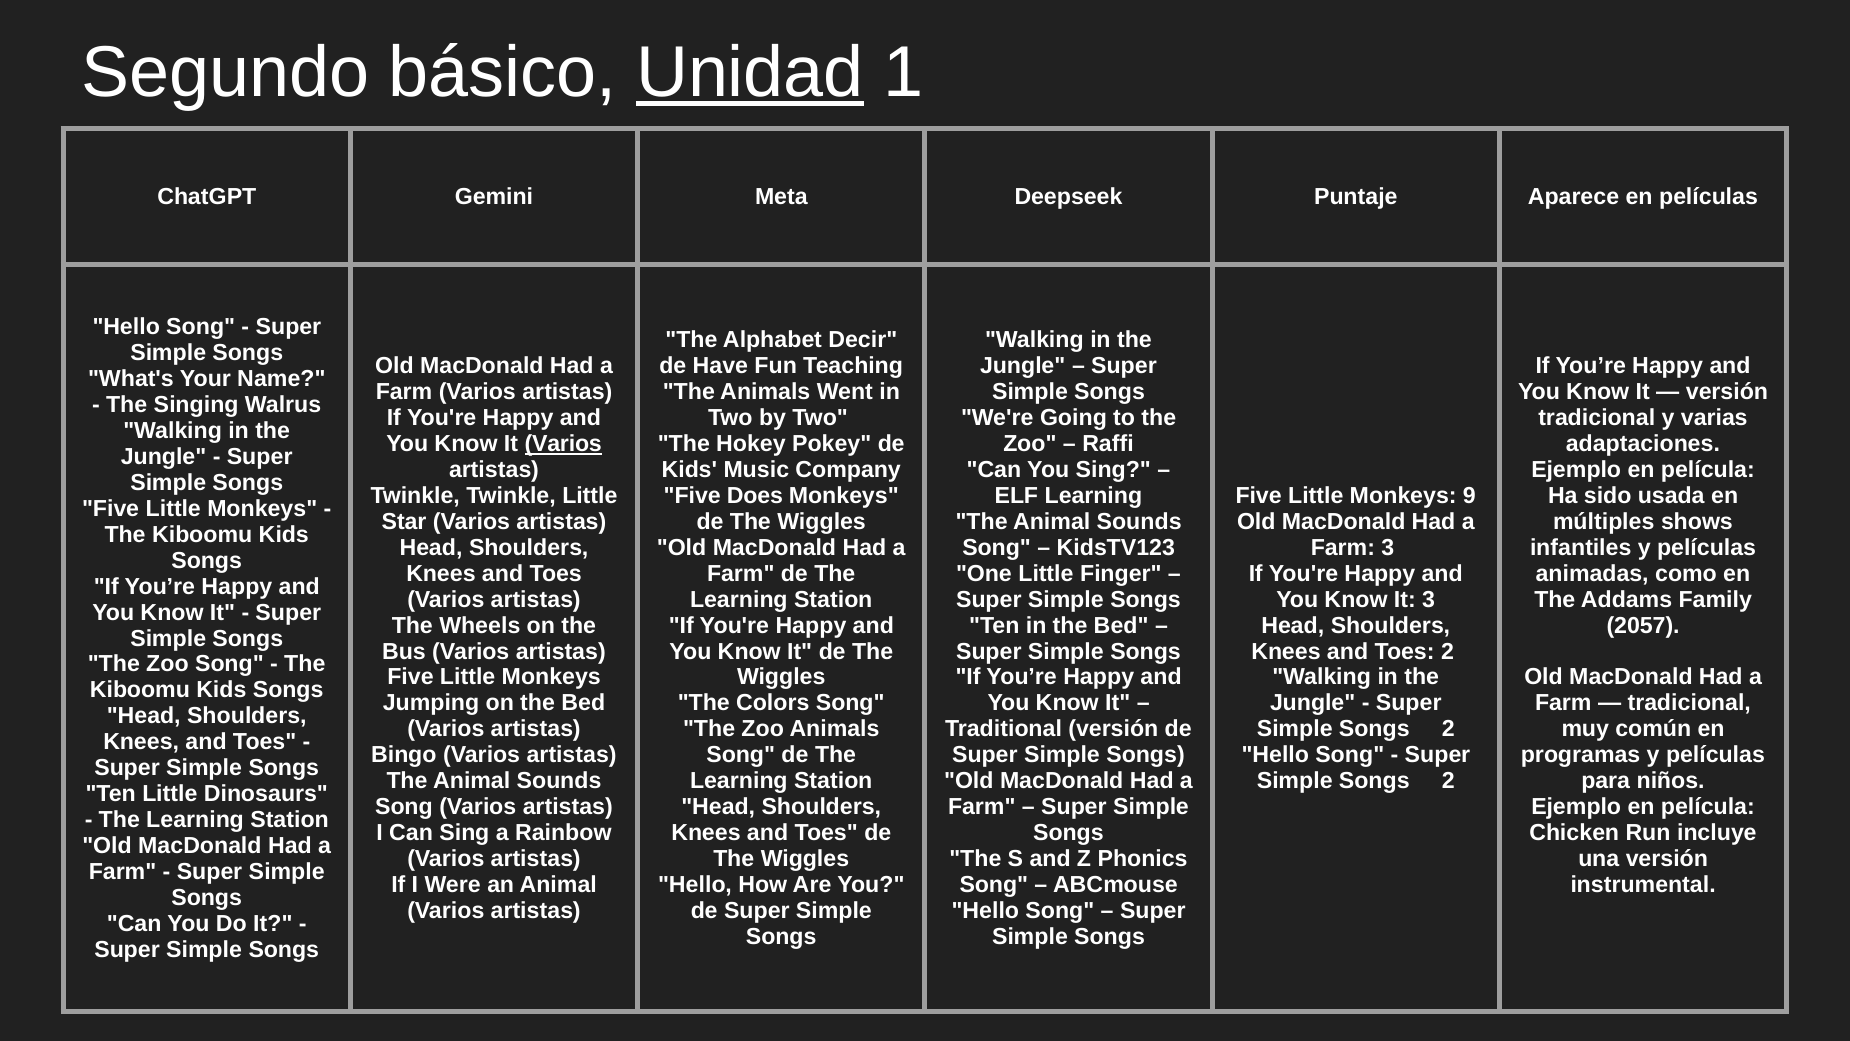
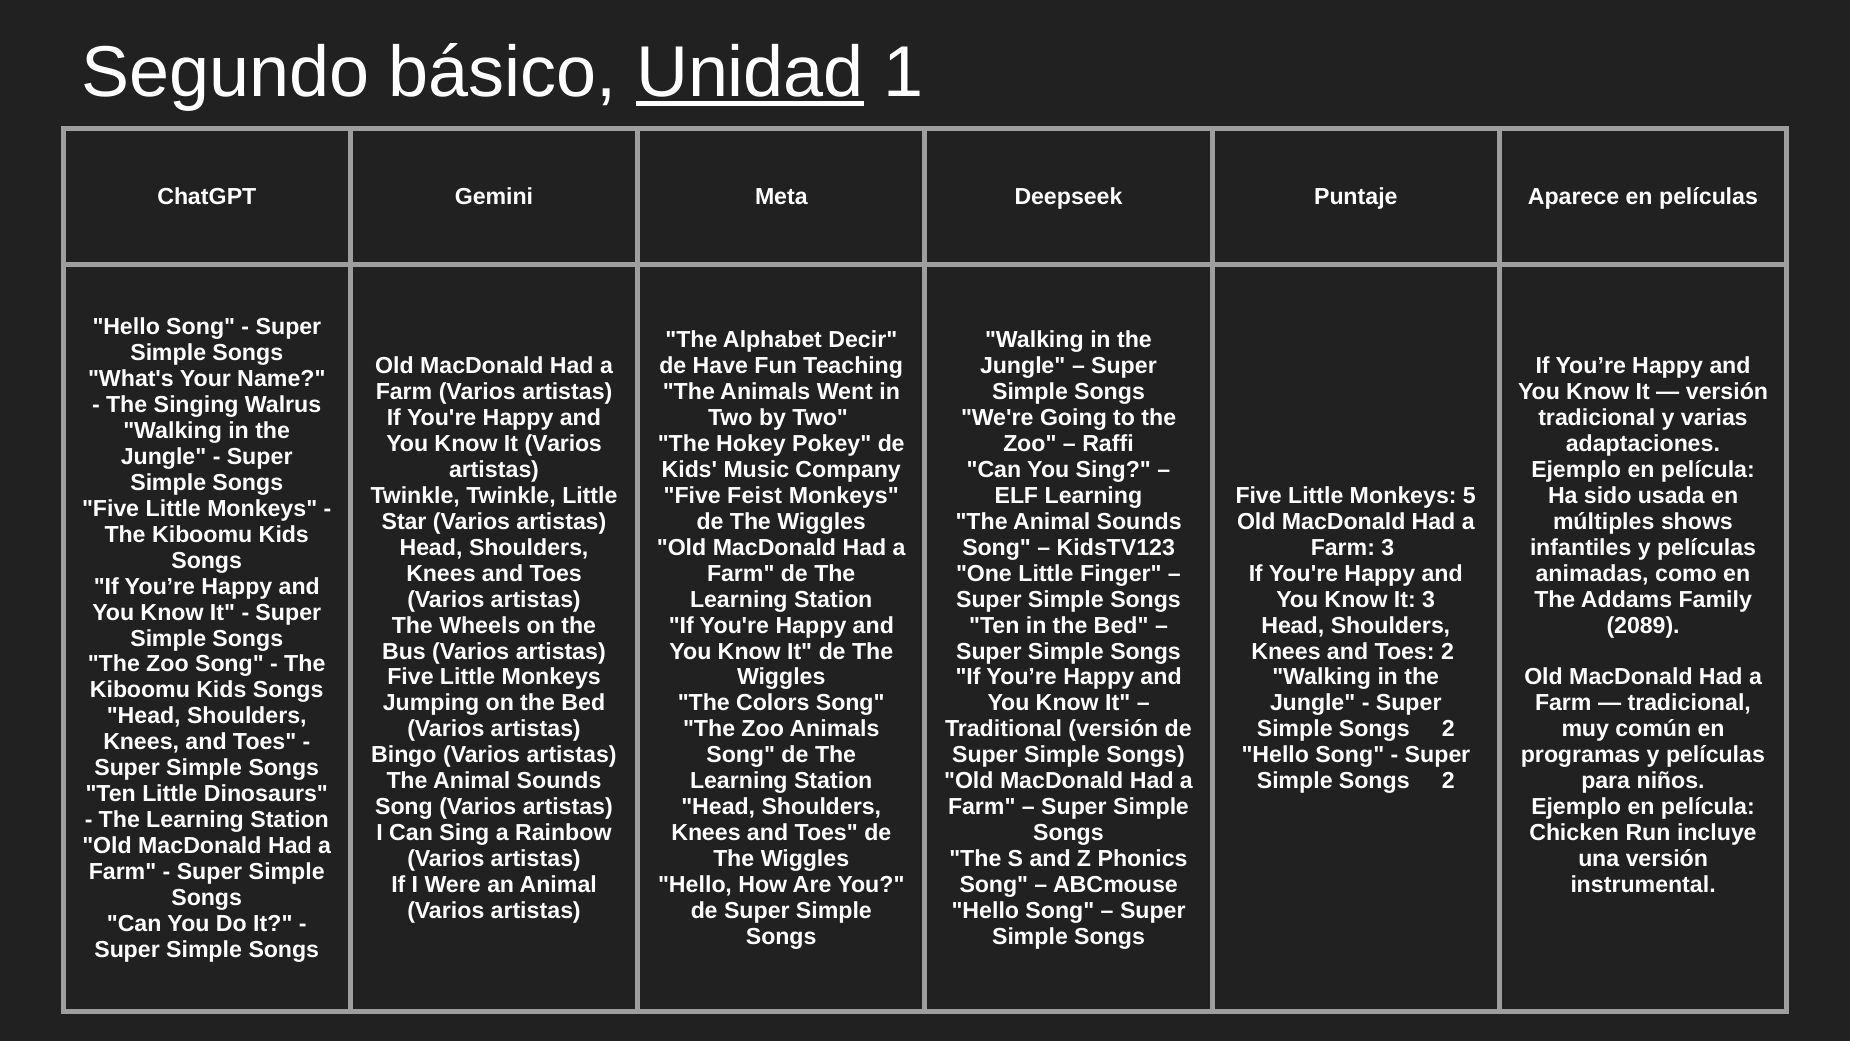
Varios underline: present -> none (563, 444)
Does: Does -> Feist (755, 496)
9: 9 -> 5 (1469, 496)
2057: 2057 -> 2089 (1643, 625)
